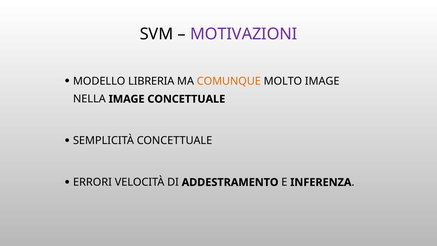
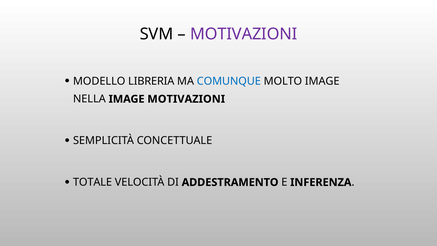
COMUNQUE colour: orange -> blue (229, 81)
IMAGE CONCETTUALE: CONCETTUALE -> MOTIVAZIONI (186, 99)
ERRORI: ERRORI -> TOTALE (93, 182)
